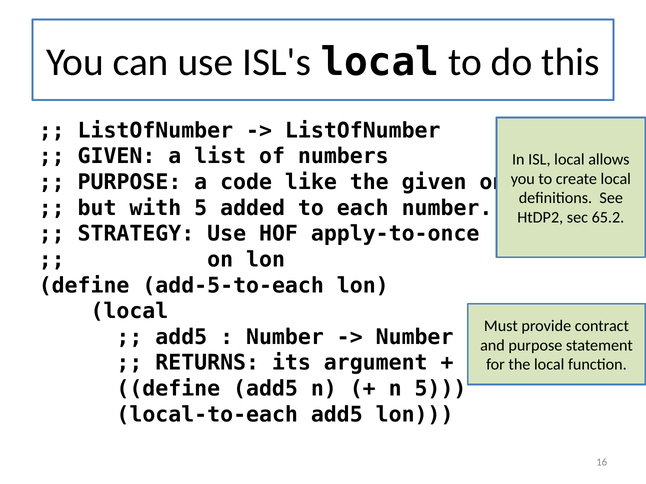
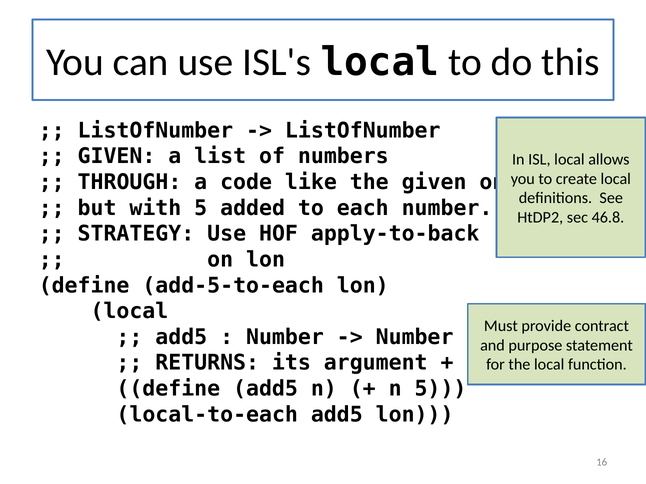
PURPOSE: PURPOSE -> THROUGH (129, 182)
65.2: 65.2 -> 46.8 (608, 218)
apply-to-once: apply-to-once -> apply-to-back (395, 234)
